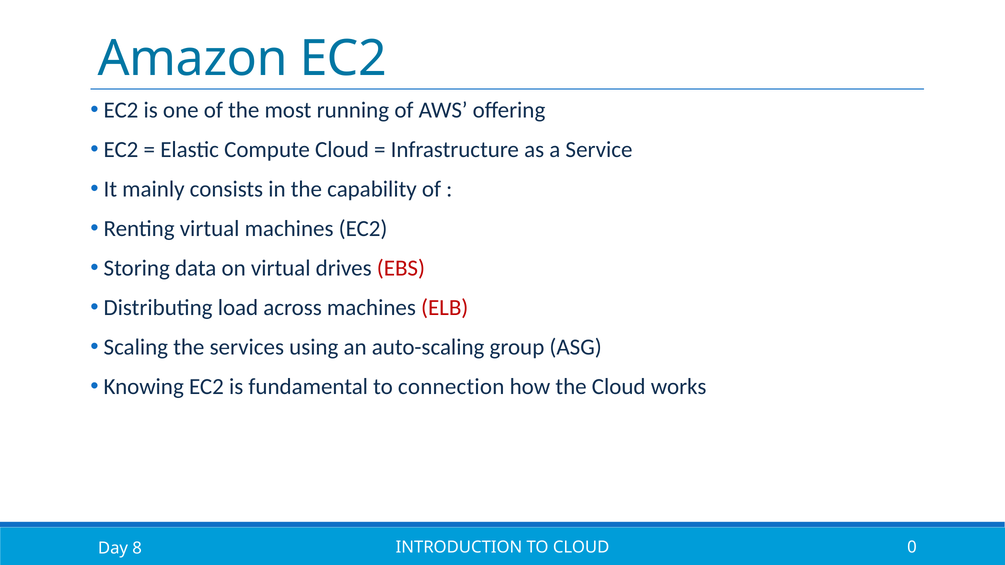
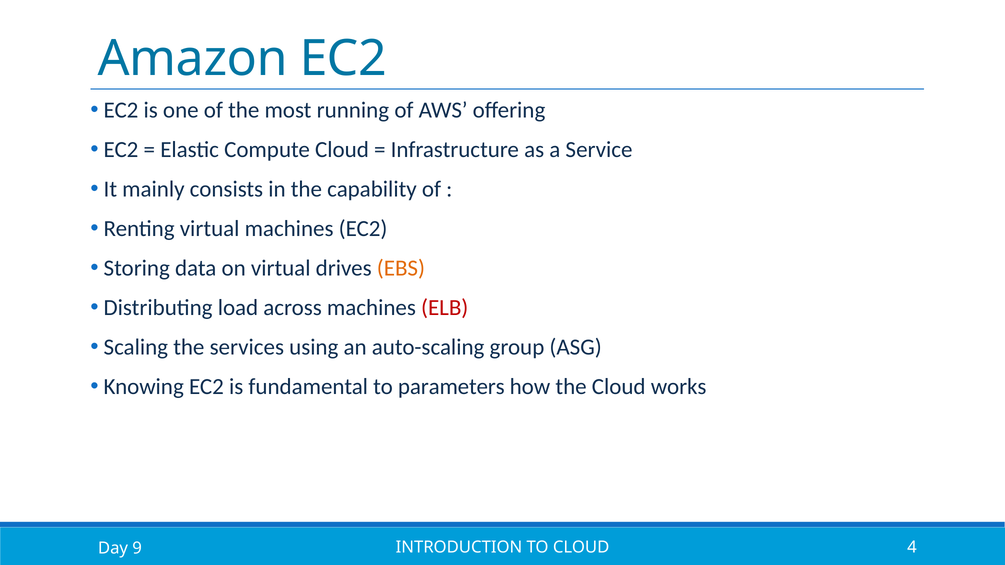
EBS colour: red -> orange (401, 268)
connection: connection -> parameters (451, 387)
0: 0 -> 4 (912, 547)
8: 8 -> 9 (137, 549)
